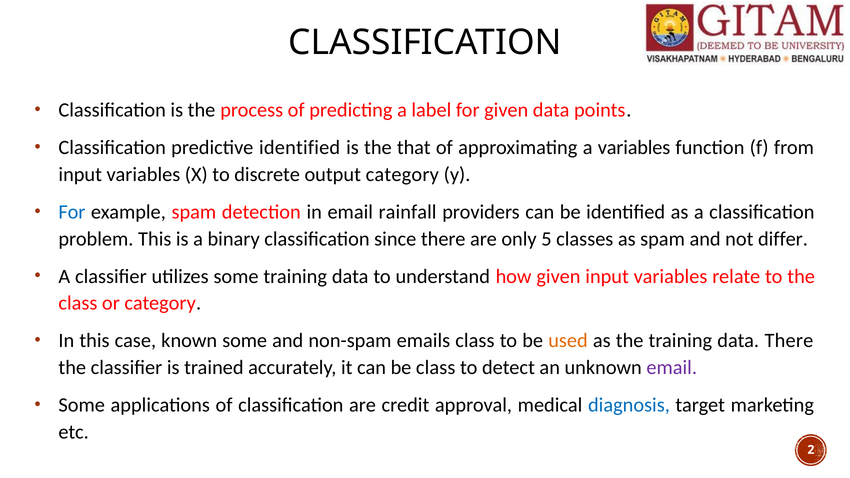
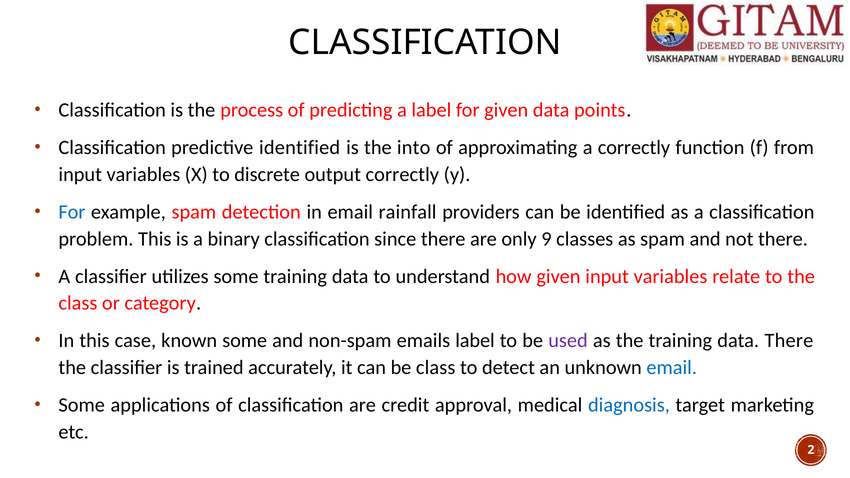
that: that -> into (414, 148)
a variables: variables -> correctly (634, 148)
output category: category -> correctly (402, 175)
5: 5 -> 9 (547, 239)
not differ: differ -> there (783, 239)
emails class: class -> label (475, 341)
used colour: orange -> purple (568, 341)
email colour: purple -> blue (672, 368)
